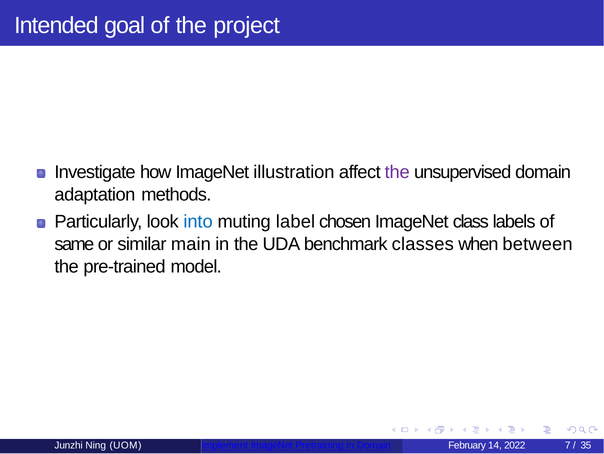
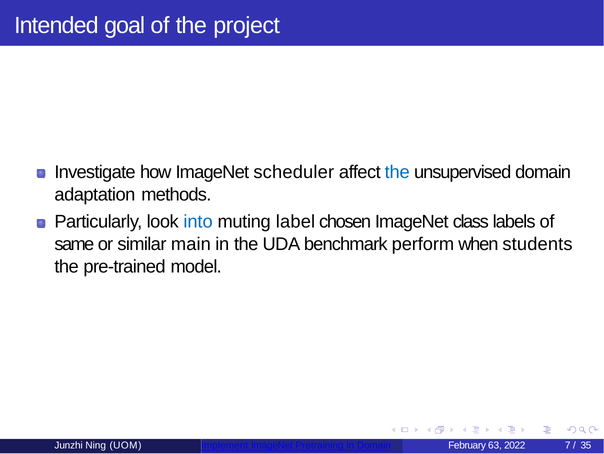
illustration: illustration -> scheduler (294, 172)
the colour: purple -> blue (397, 172)
classes: classes -> perform (423, 244)
between: between -> students (538, 244)
14: 14 -> 63 (495, 445)
